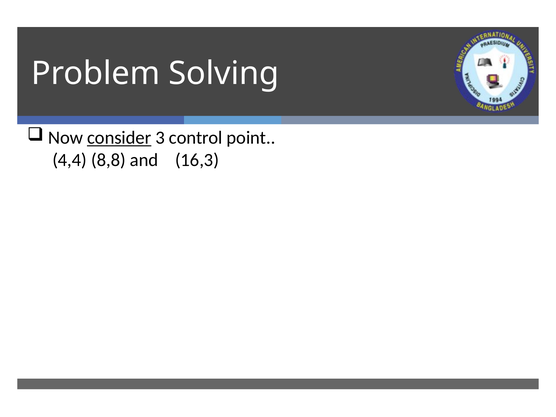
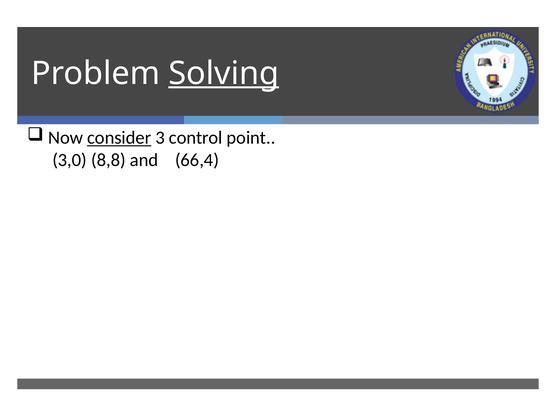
Solving underline: none -> present (224, 73)
4,4: 4,4 -> 3,0 (70, 160)
16,3: 16,3 -> 66,4 (197, 160)
